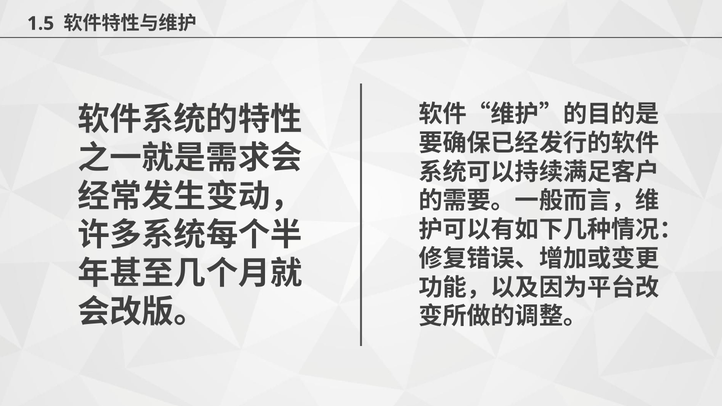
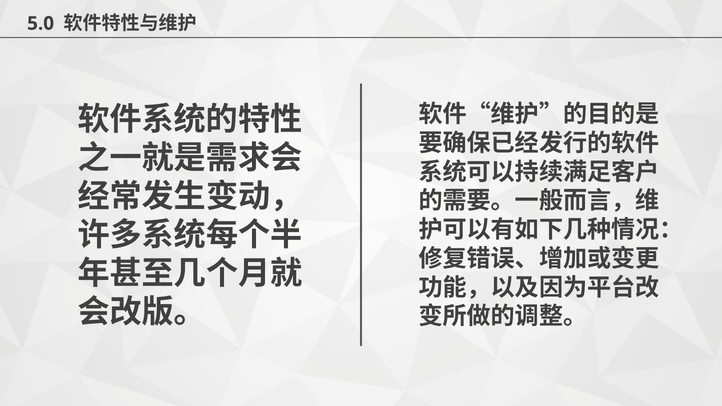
1.5: 1.5 -> 5.0 (41, 23)
